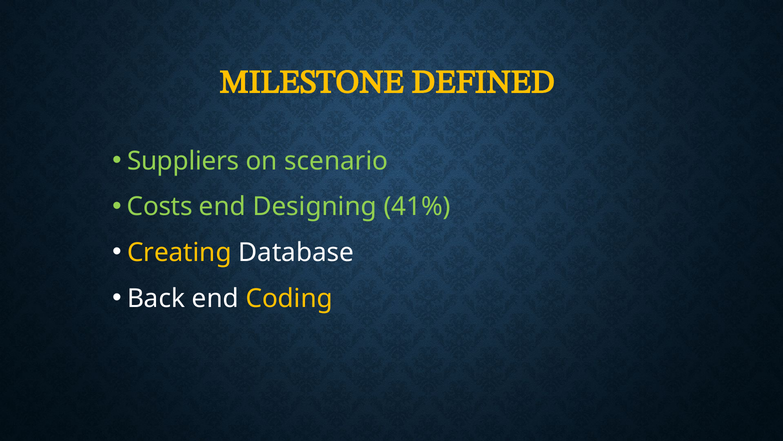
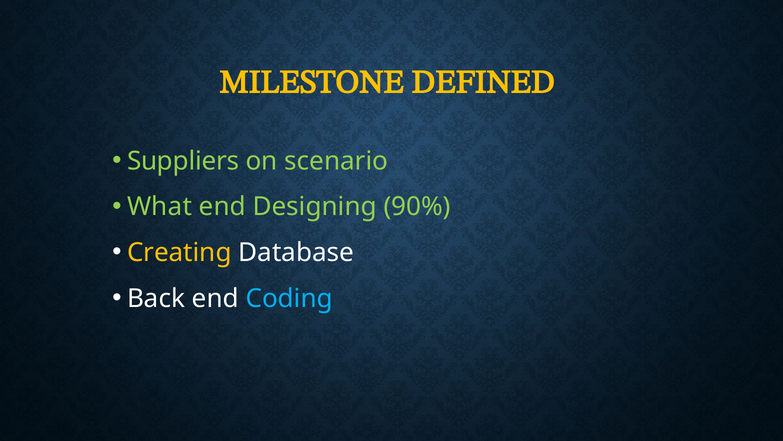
Costs: Costs -> What (160, 207)
41%: 41% -> 90% (417, 207)
Coding colour: yellow -> light blue (289, 298)
